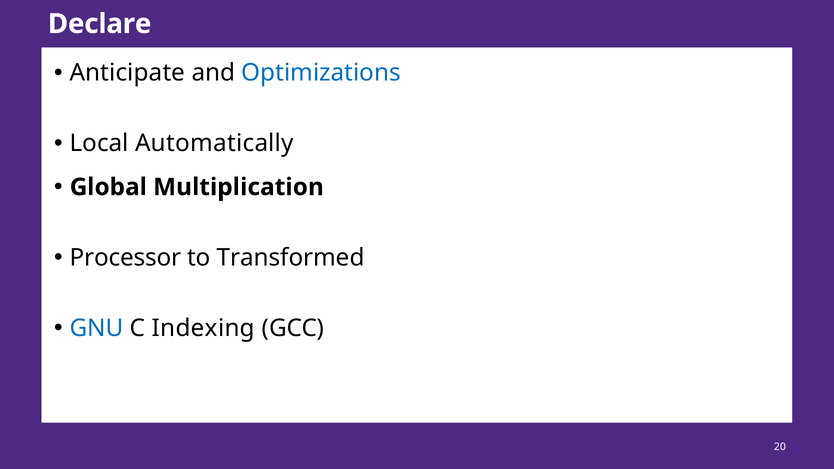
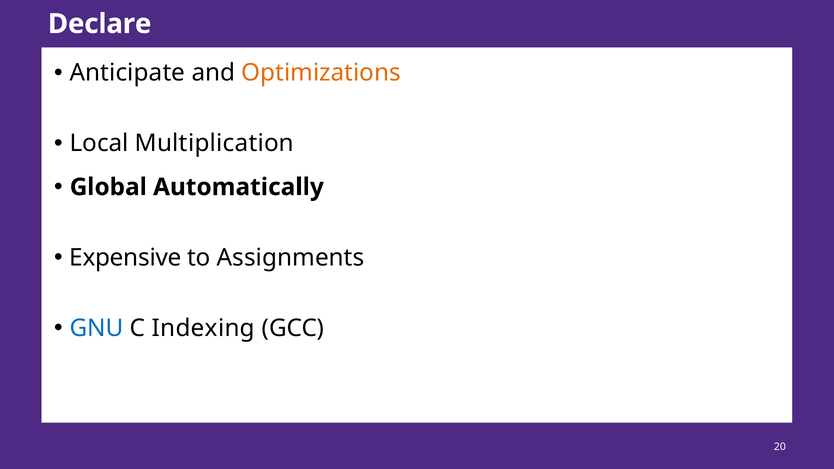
Optimizations colour: blue -> orange (321, 73)
Automatically: Automatically -> Multiplication (214, 143)
Multiplication: Multiplication -> Automatically (238, 187)
Processor: Processor -> Expensive (125, 258)
Transformed: Transformed -> Assignments (291, 258)
